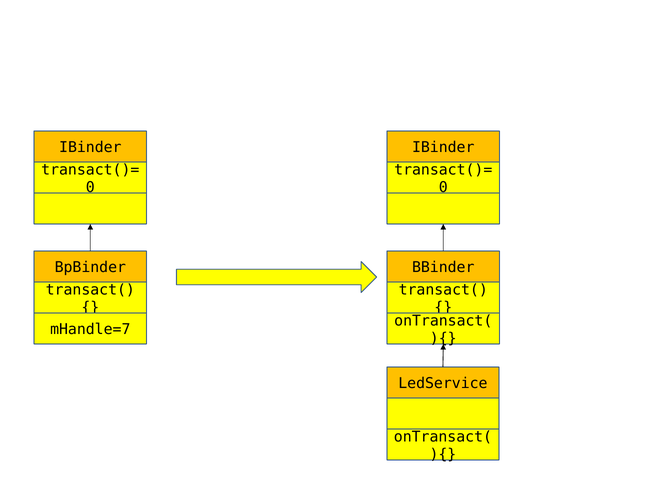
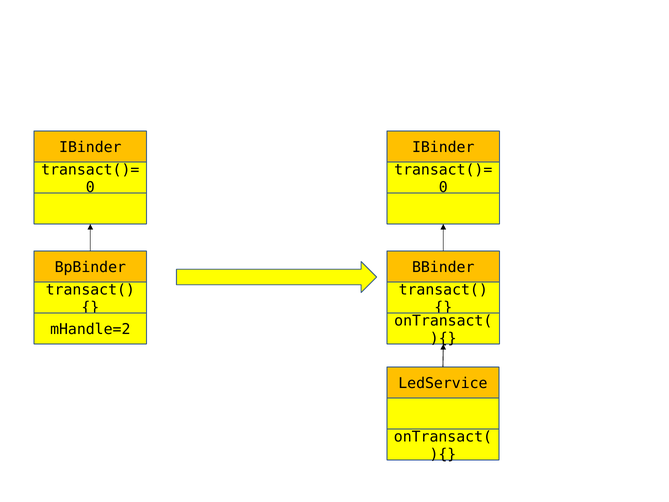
mHandle=7: mHandle=7 -> mHandle=2 (90, 329)
